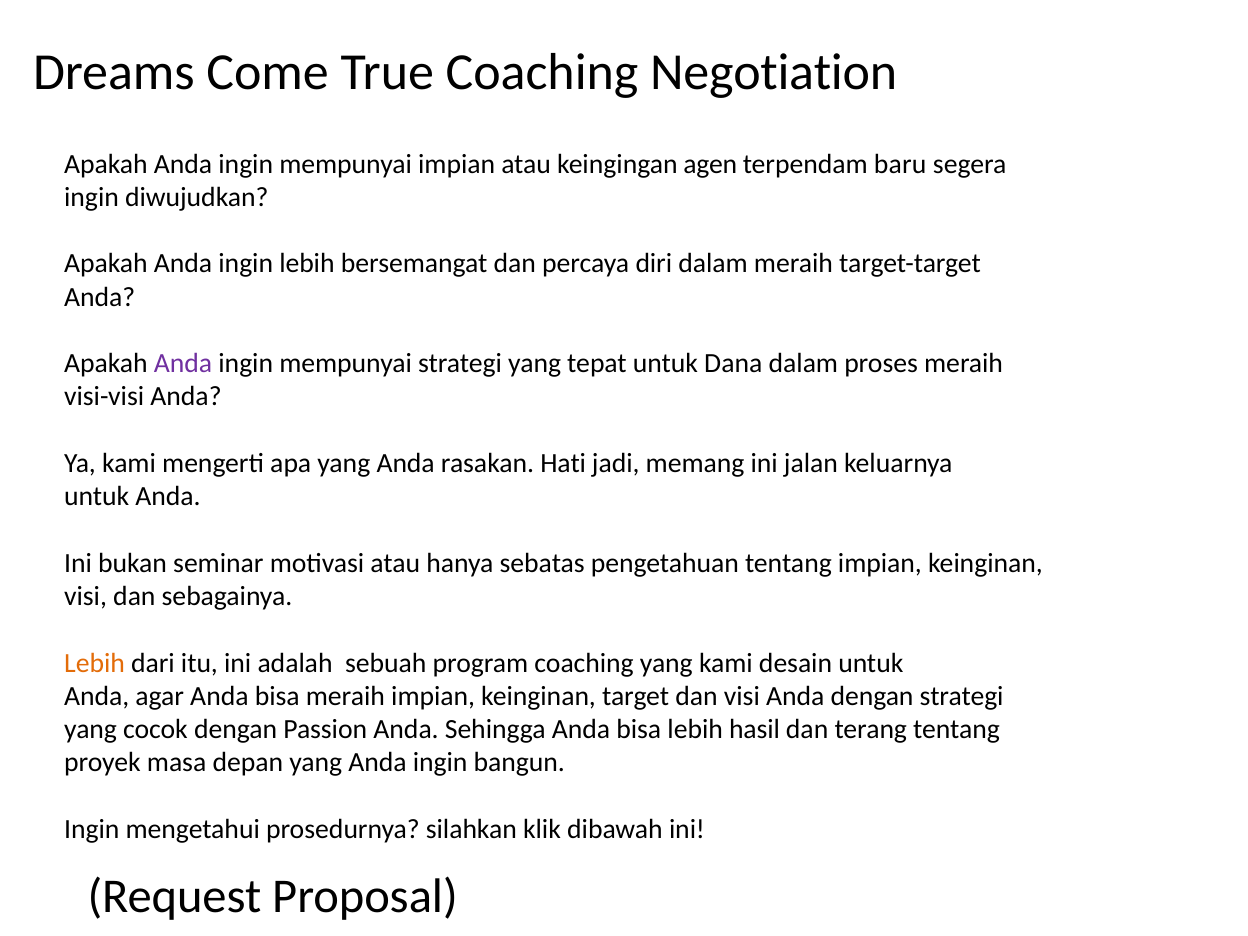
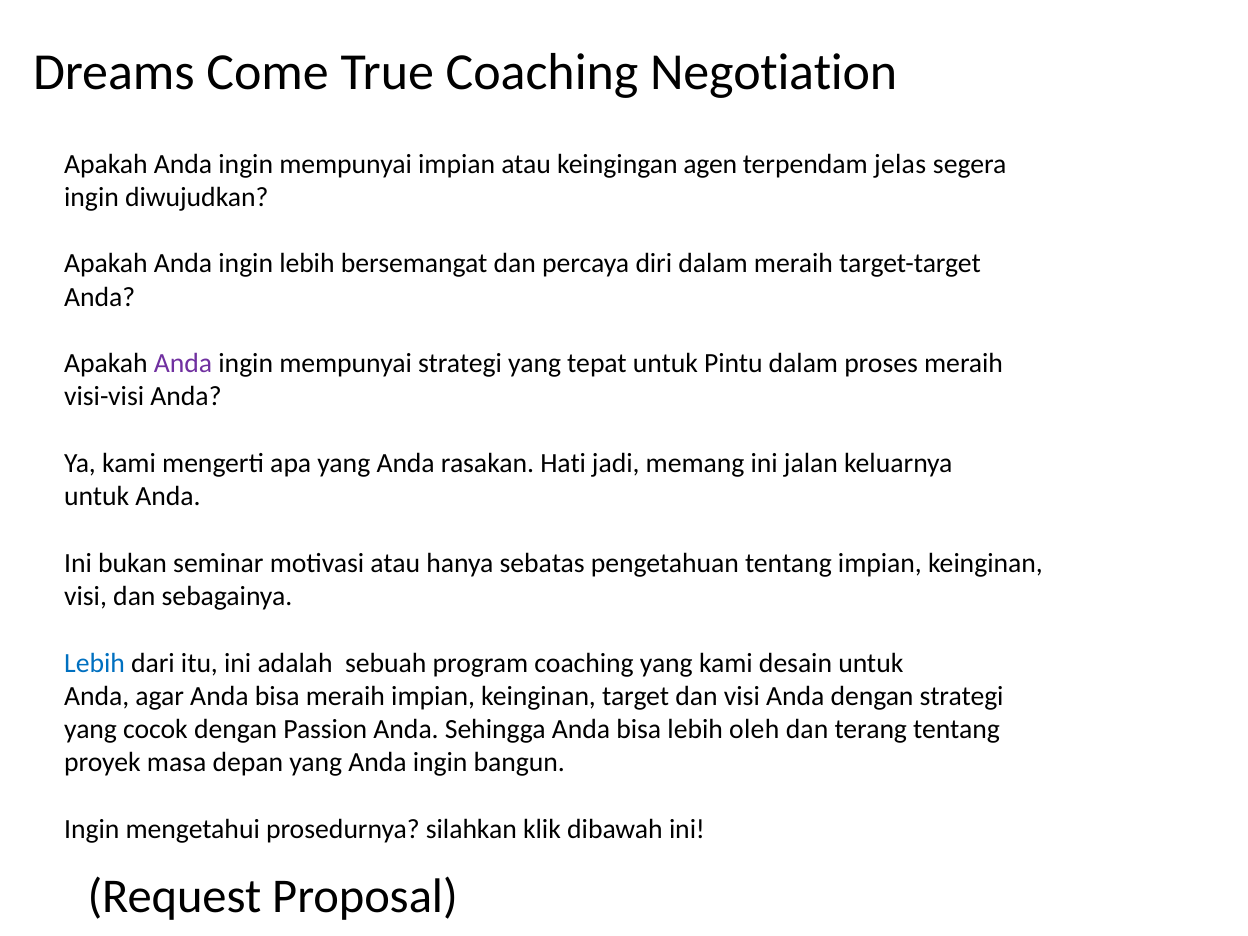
baru: baru -> jelas (900, 164)
Dana: Dana -> Pintu (733, 364)
Lebih colour: orange -> blue (95, 663)
hasil: hasil -> oleh (754, 729)
